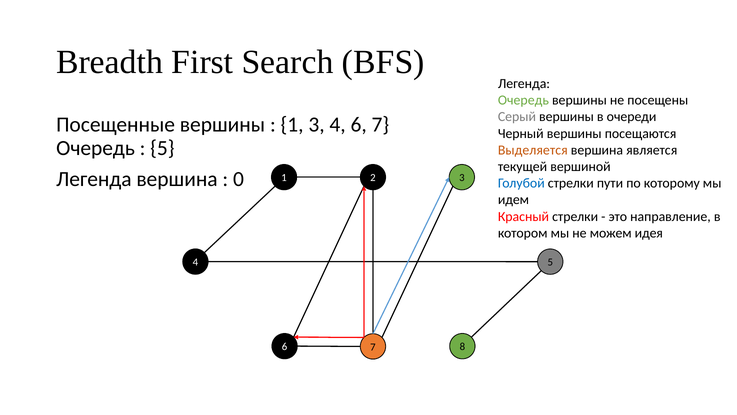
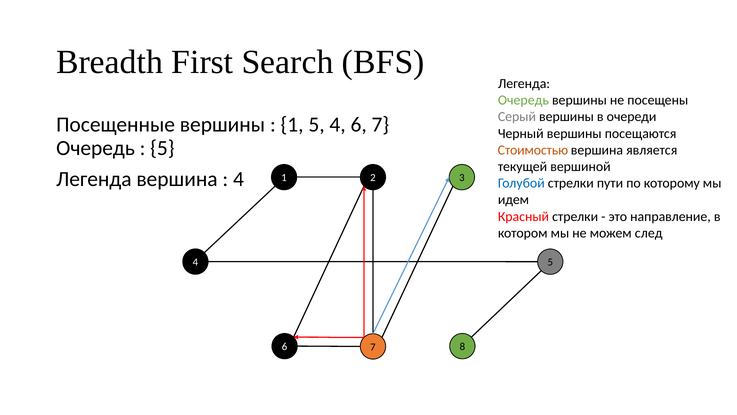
1 3: 3 -> 5 (317, 125)
Выделяется: Выделяется -> Стоимостью (533, 150)
0: 0 -> 4 (238, 179)
идея: идея -> след (649, 233)
